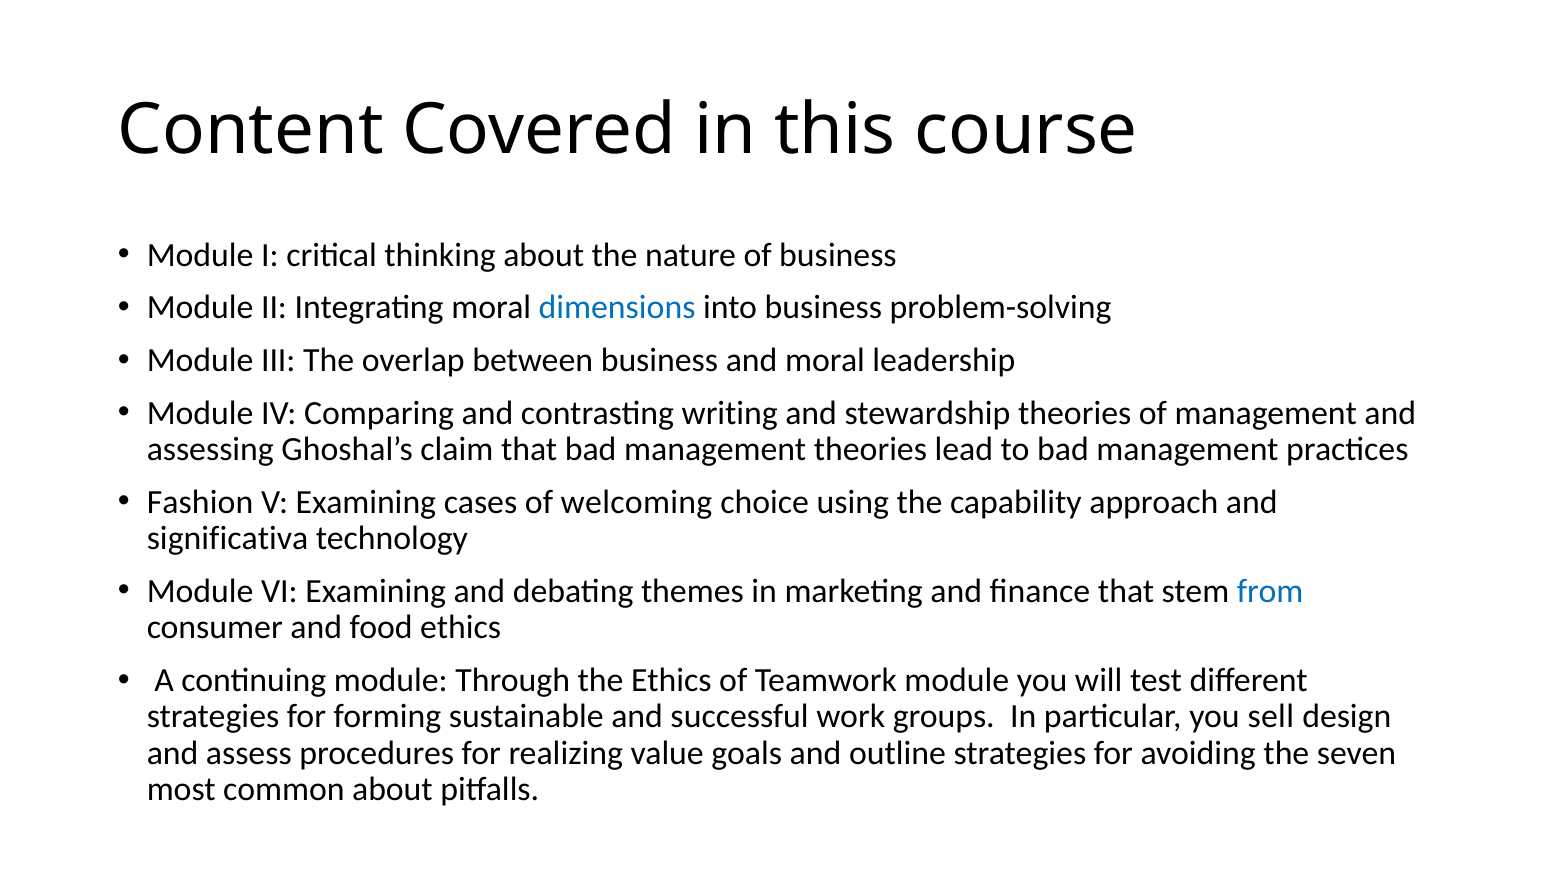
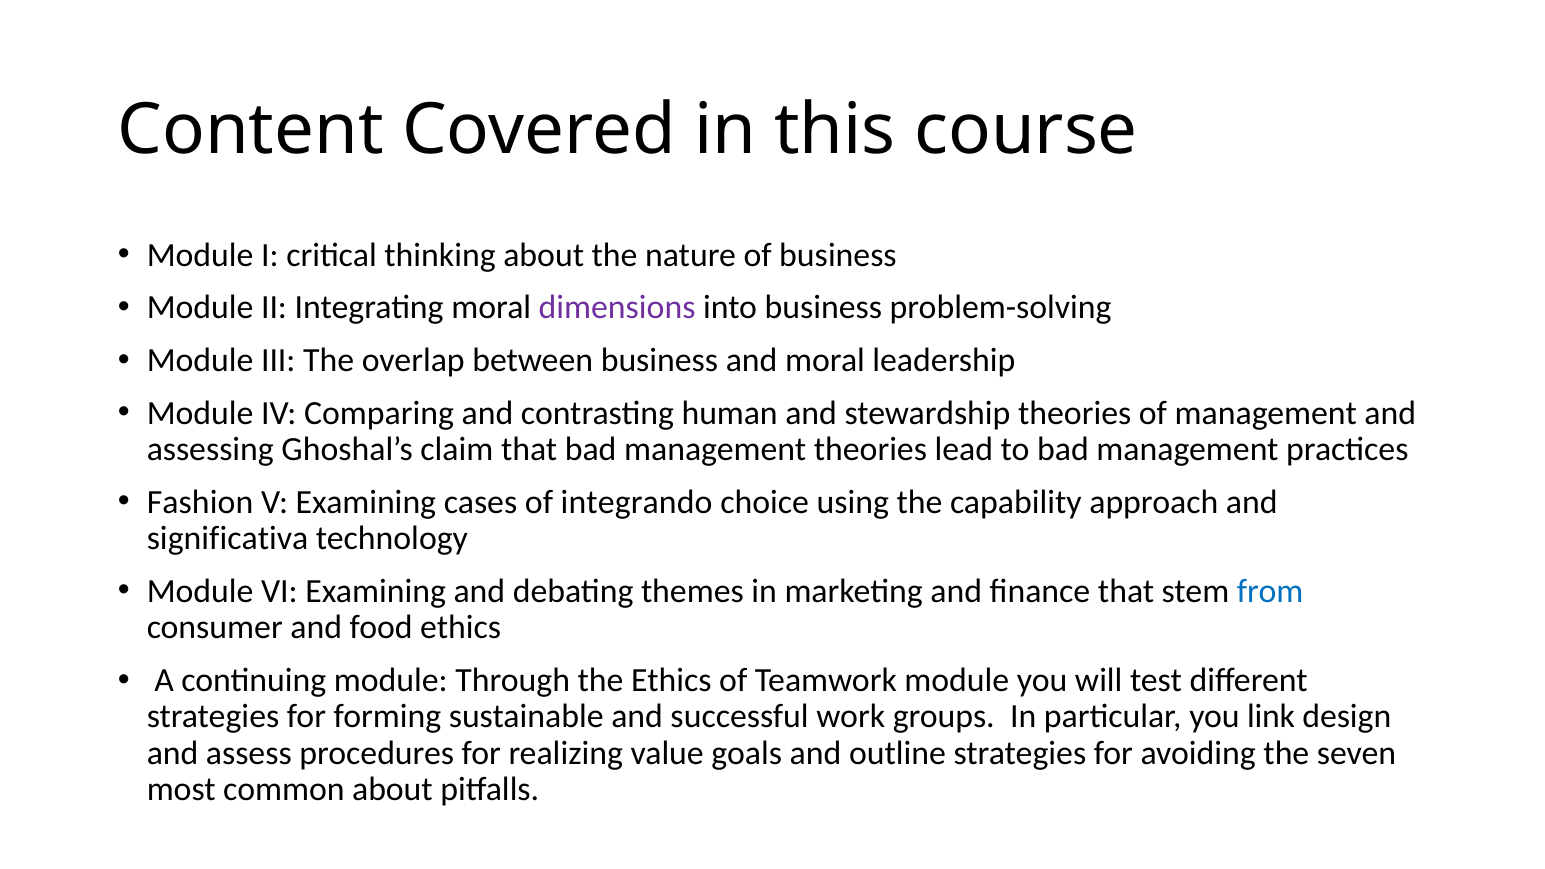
dimensions colour: blue -> purple (617, 308)
writing: writing -> human (730, 413)
welcoming: welcoming -> integrando (637, 502)
sell: sell -> link (1271, 717)
